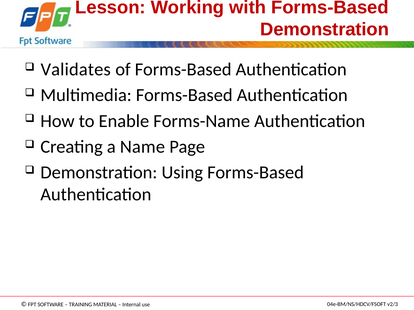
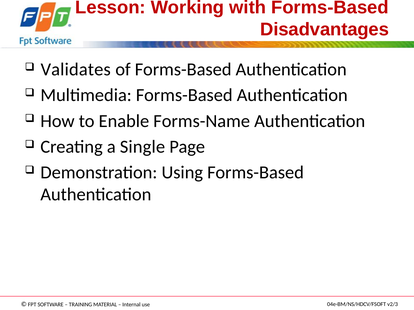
Demonstration: Demonstration -> Disadvantages (325, 30)
Name: Name -> Single (142, 147)
